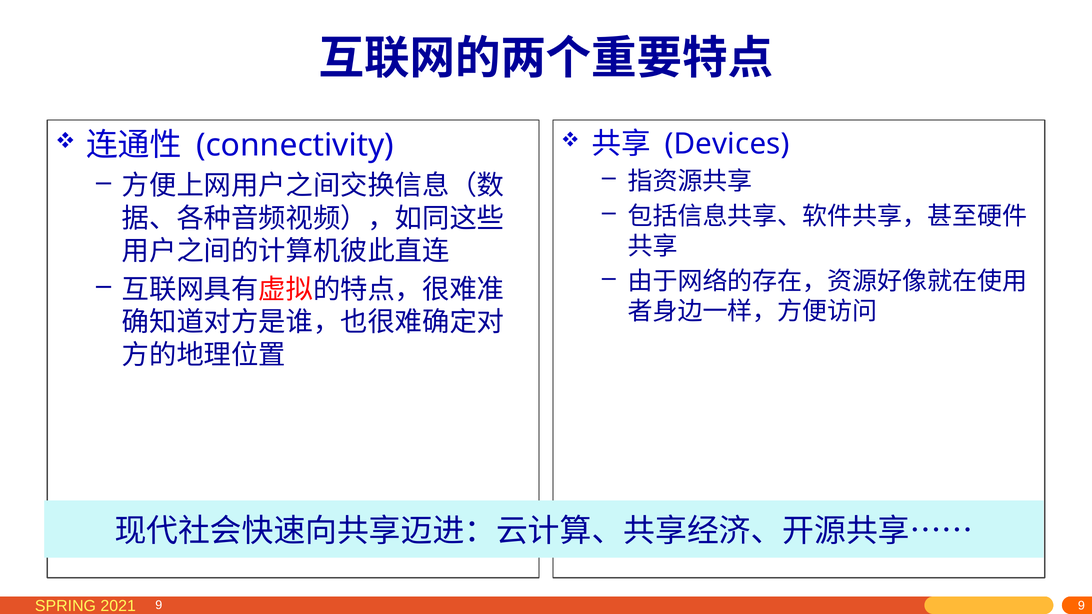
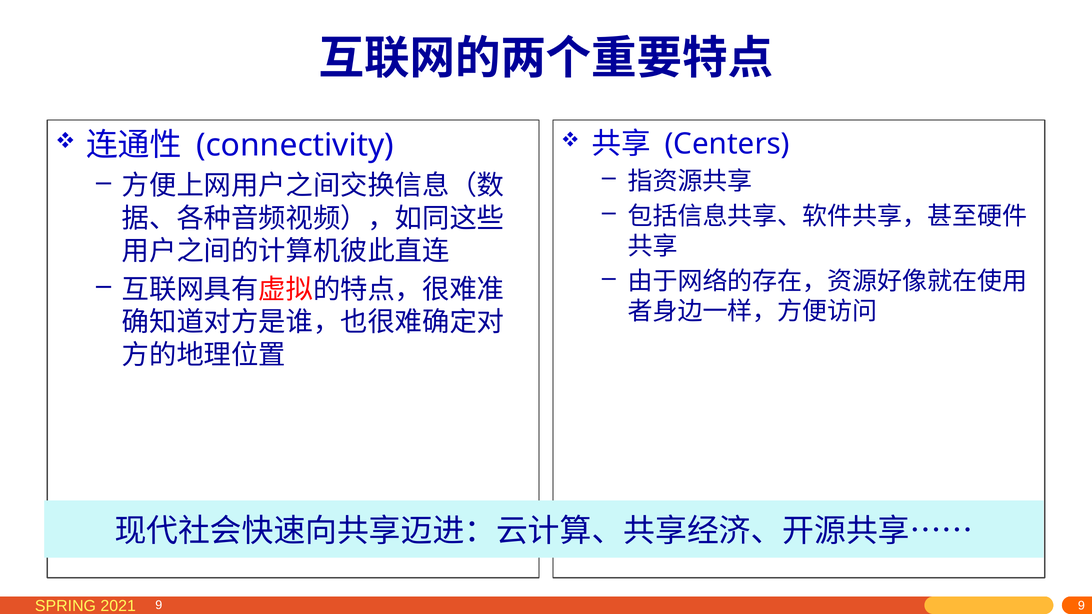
Devices: Devices -> Centers (727, 144)
